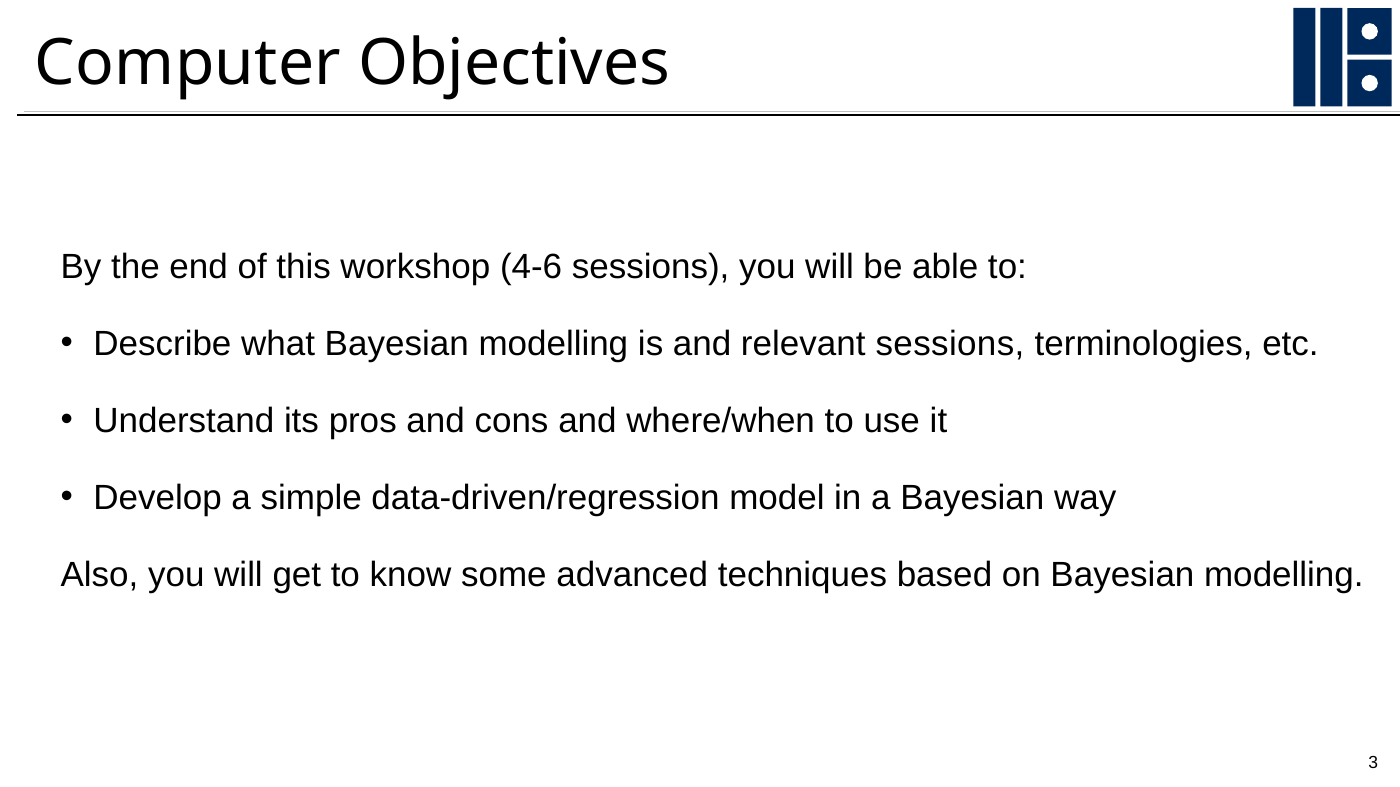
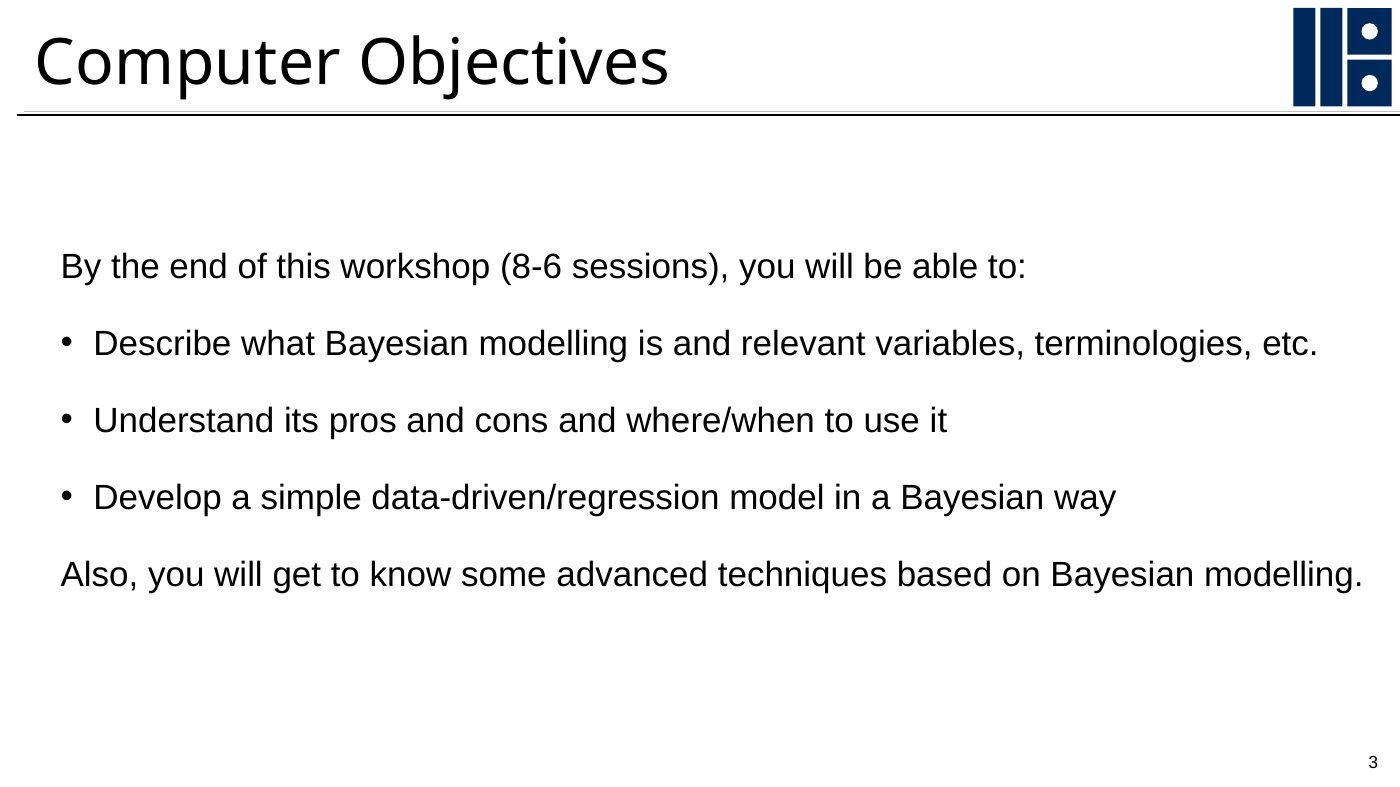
4-6: 4-6 -> 8-6 (531, 267)
relevant sessions: sessions -> variables (950, 344)
